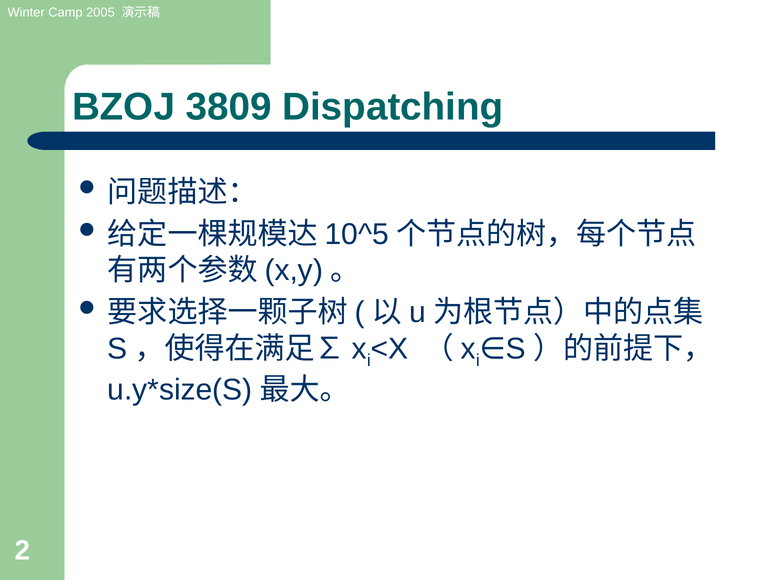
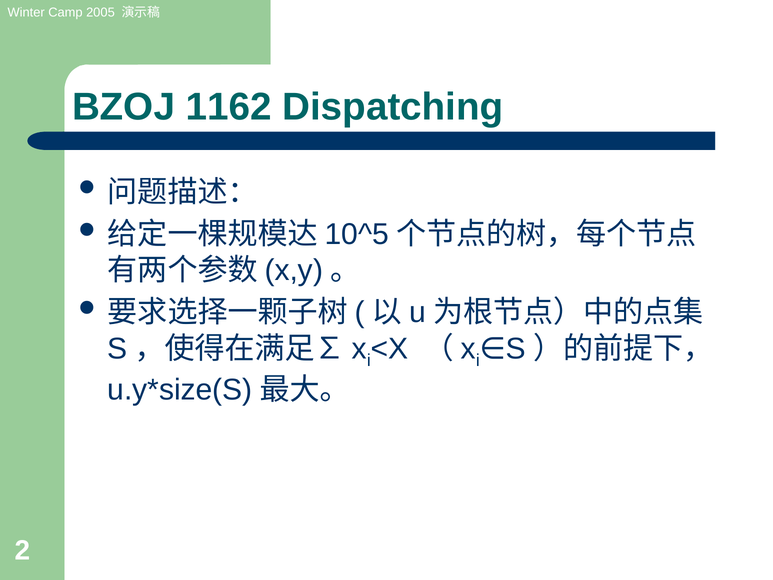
3809: 3809 -> 1162 (229, 107)
